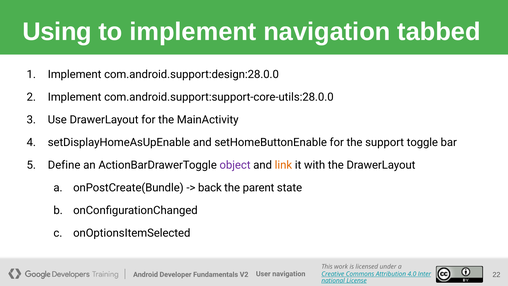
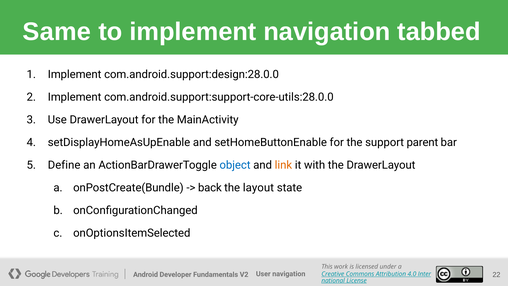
Using: Using -> Same (57, 32)
toggle: toggle -> parent (422, 142)
object colour: purple -> blue (235, 165)
parent: parent -> layout (258, 188)
